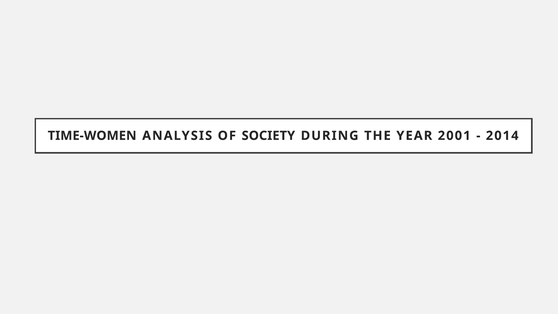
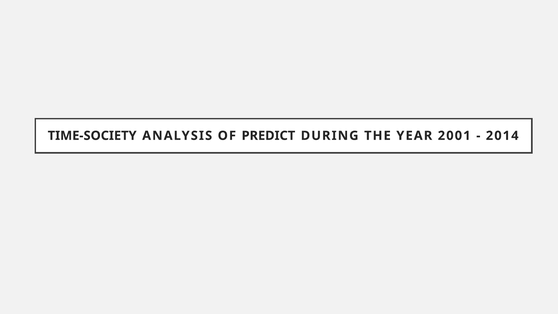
TIME-WOMEN: TIME-WOMEN -> TIME-SOCIETY (92, 136)
SOCIETY: SOCIETY -> PREDICT (268, 136)
